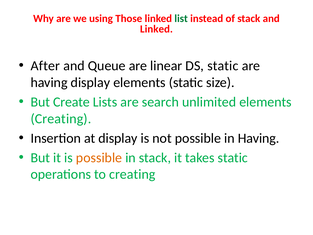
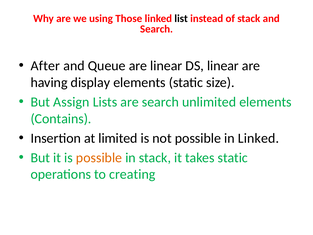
list colour: green -> black (181, 18)
Linked: Linked -> Search (157, 29)
DS static: static -> linear (223, 66)
Create: Create -> Assign (71, 102)
Creating: Creating -> Contains (61, 119)
at display: display -> limited (118, 138)
in Having: Having -> Linked (258, 138)
